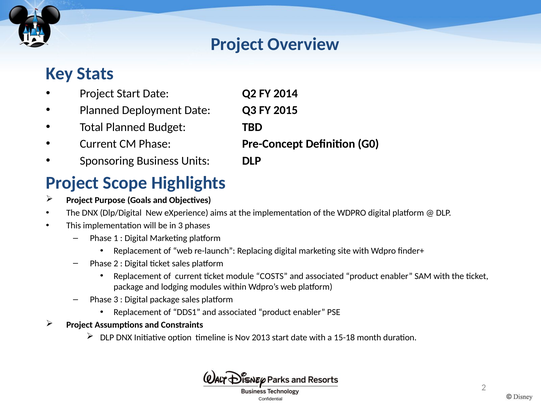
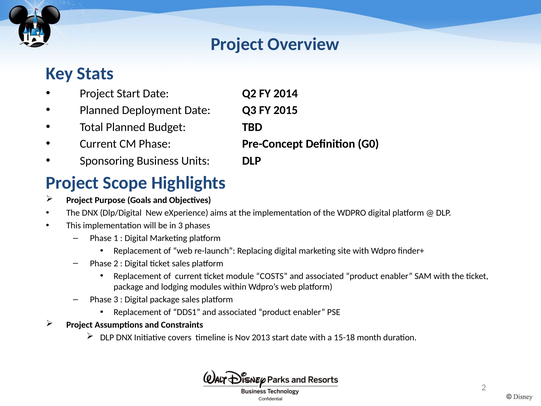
option: option -> covers (180, 337)
